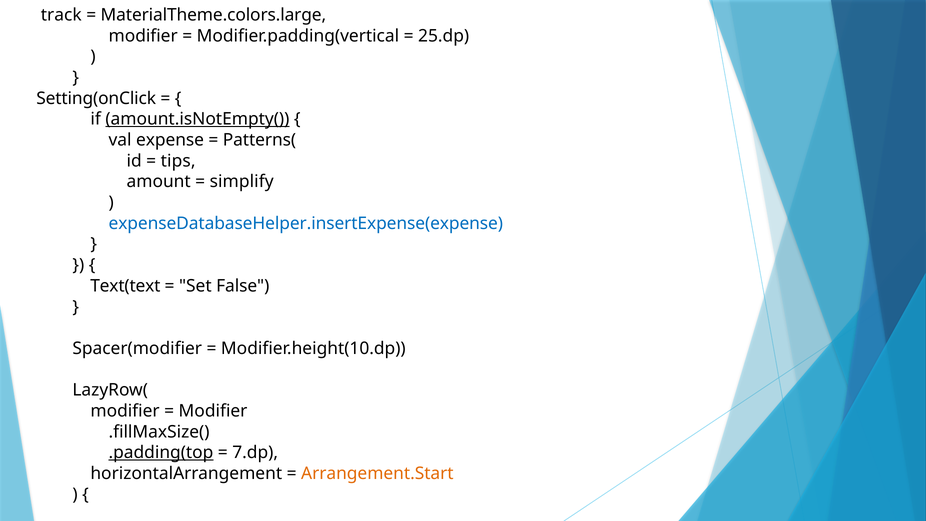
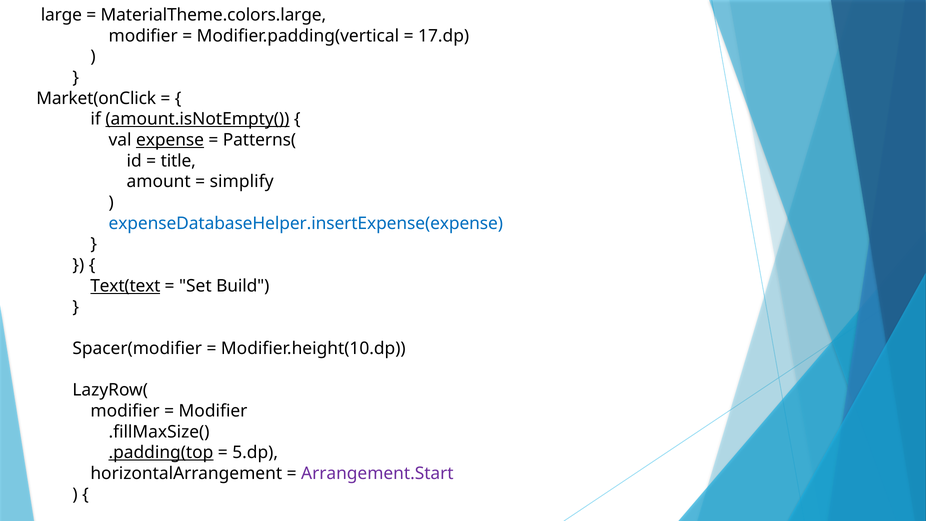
track: track -> large (61, 15)
25.dp: 25.dp -> 17.dp (444, 36)
Setting(onClick: Setting(onClick -> Market(onClick (96, 98)
expense underline: none -> present (170, 140)
tips: tips -> title (178, 161)
Text(text underline: none -> present (125, 286)
False: False -> Build (243, 286)
7.dp: 7.dp -> 5.dp (255, 453)
Arrangement.Start colour: orange -> purple (377, 473)
